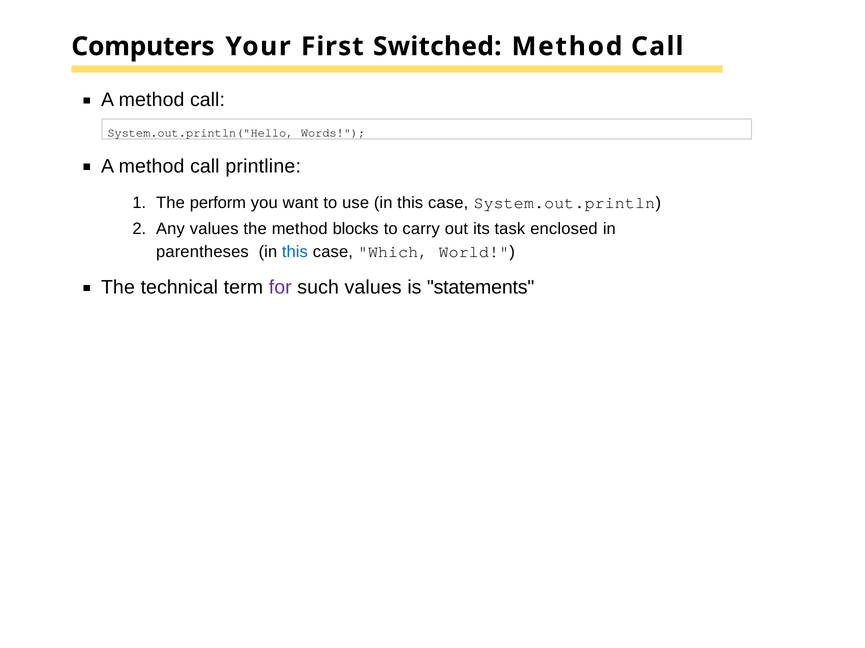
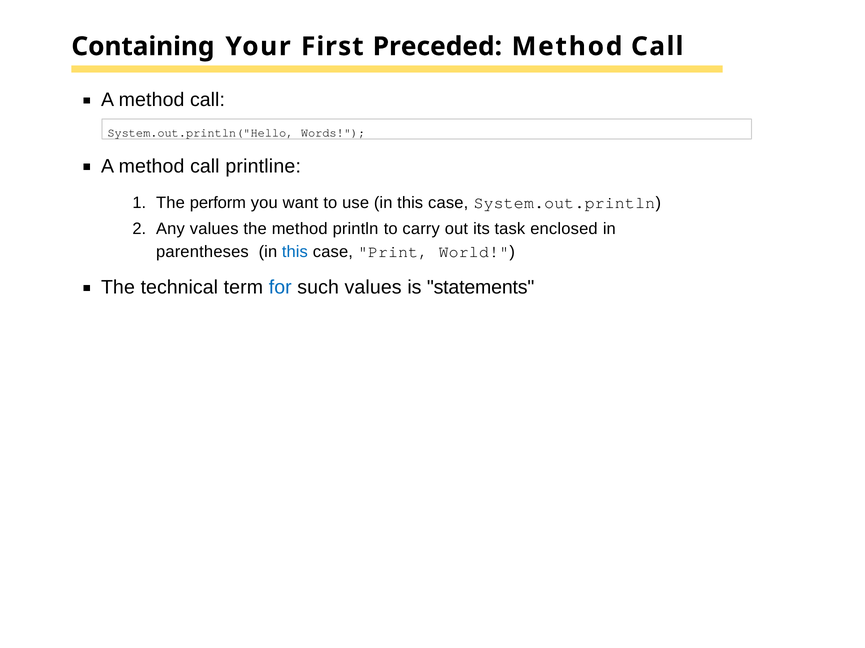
Computers: Computers -> Containing (143, 47)
Switched: Switched -> Preceded (437, 47)
blocks: blocks -> println (355, 229)
Which: Which -> Print (393, 252)
for colour: purple -> blue (280, 288)
